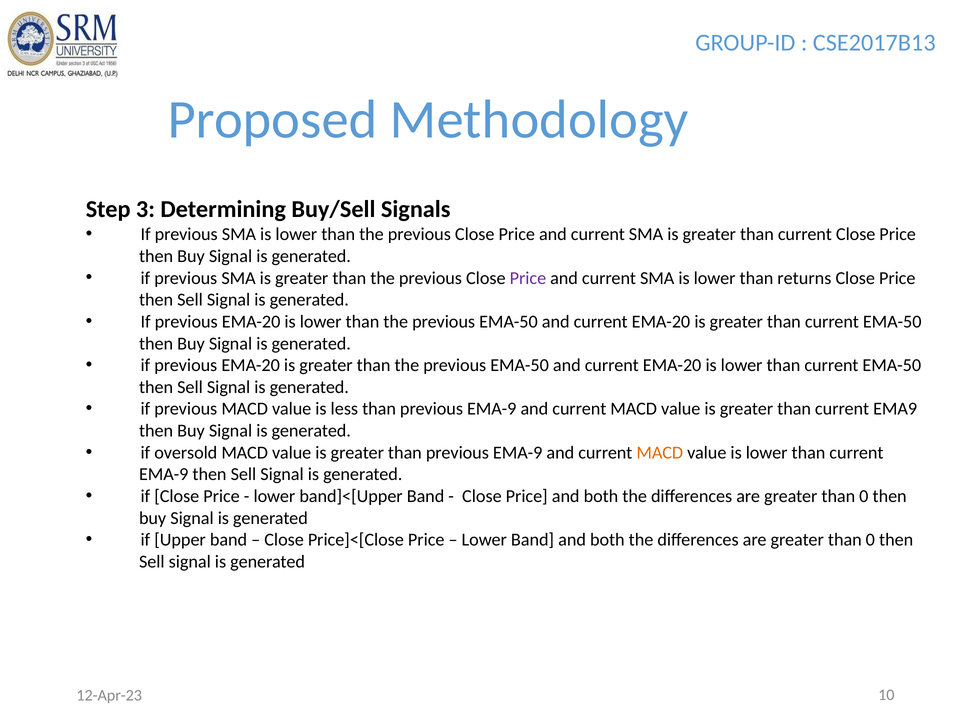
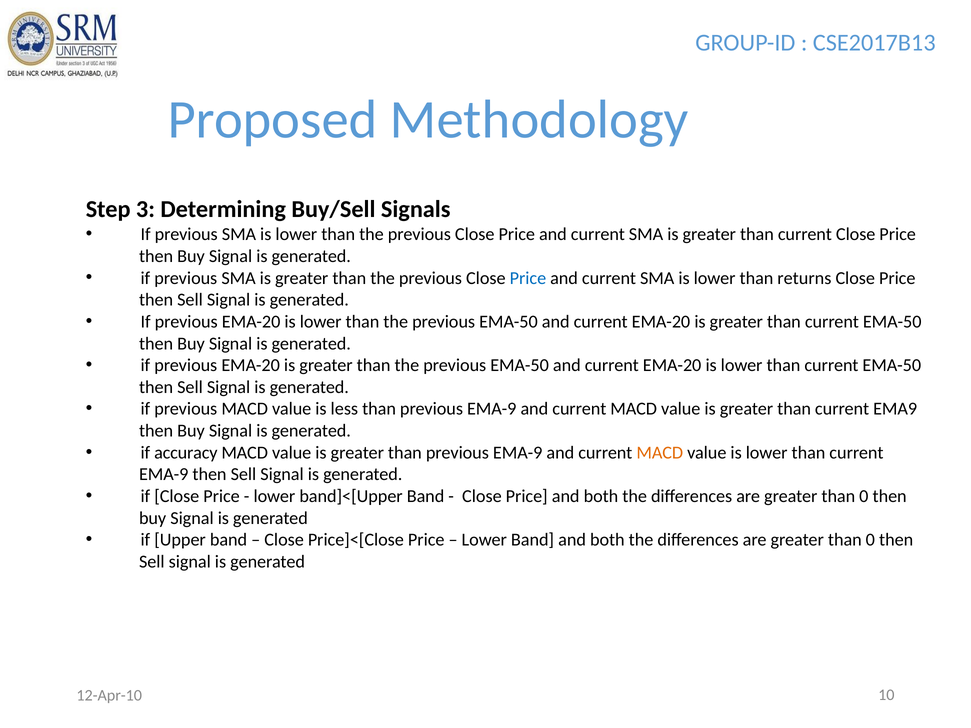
Price colour: purple -> blue (528, 278)
oversold: oversold -> accuracy (186, 453)
12-Apr-23: 12-Apr-23 -> 12-Apr-10 (109, 695)
